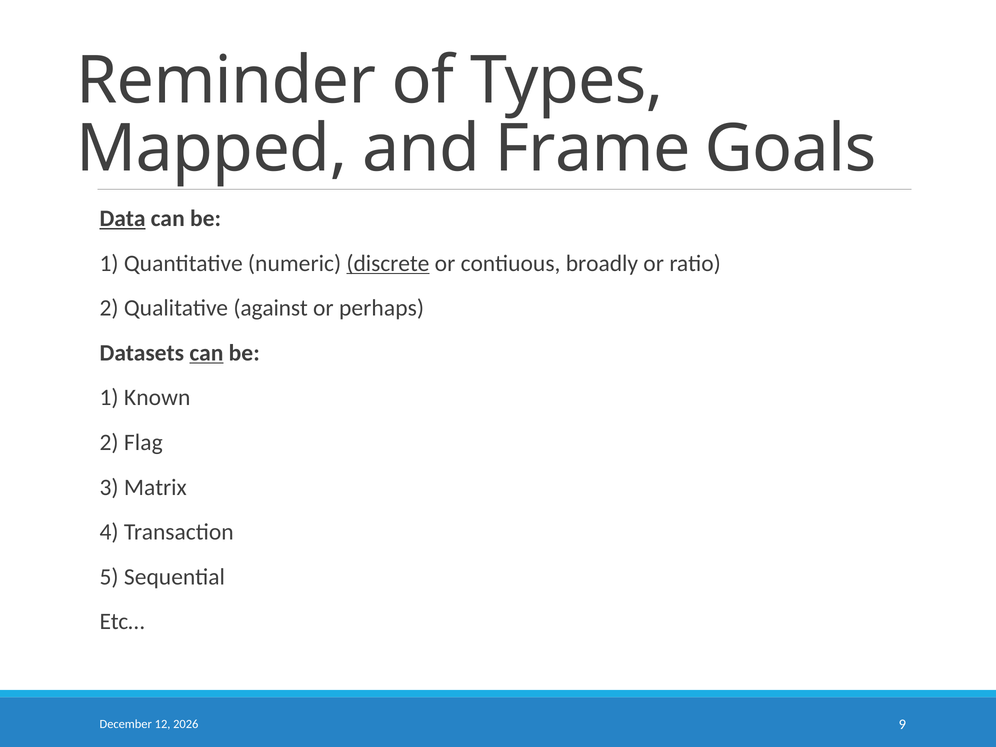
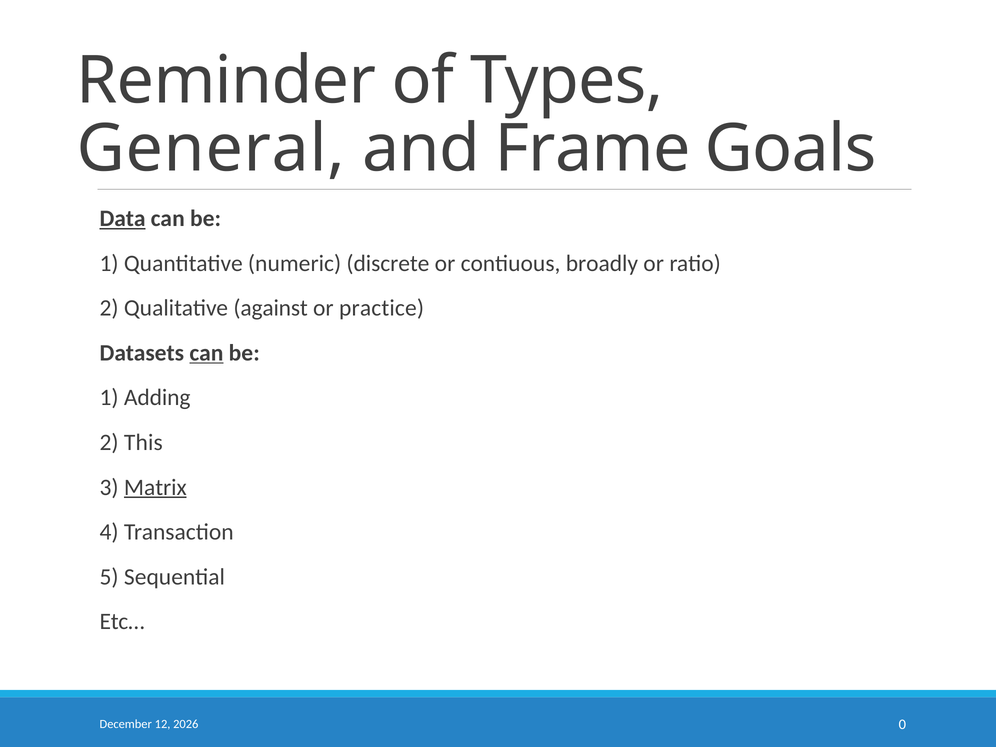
Mapped: Mapped -> General (211, 149)
discrete underline: present -> none (388, 263)
perhaps: perhaps -> practice (382, 308)
Known: Known -> Adding (157, 398)
Flag: Flag -> This (143, 442)
Matrix underline: none -> present (155, 487)
9: 9 -> 0 (902, 724)
